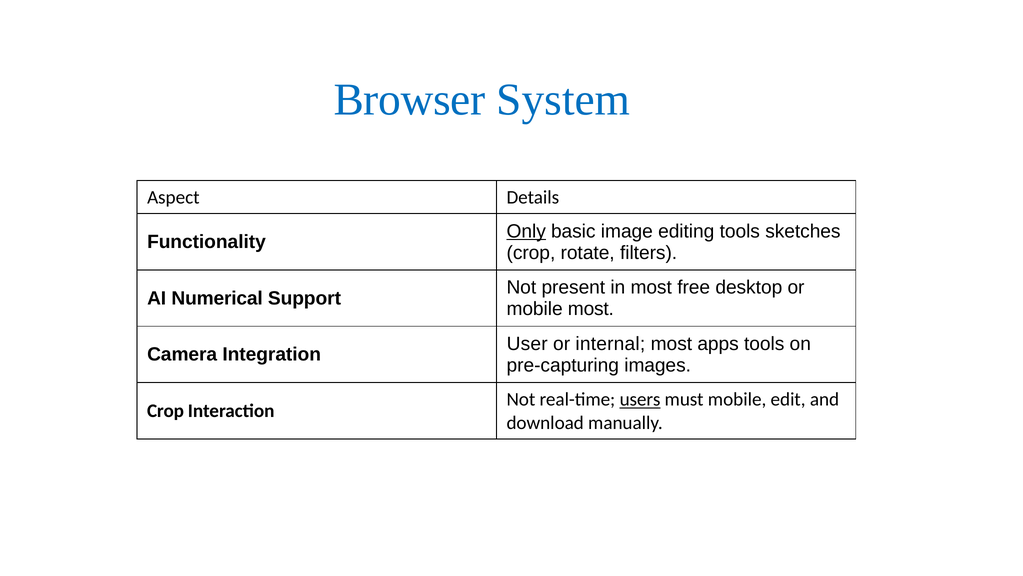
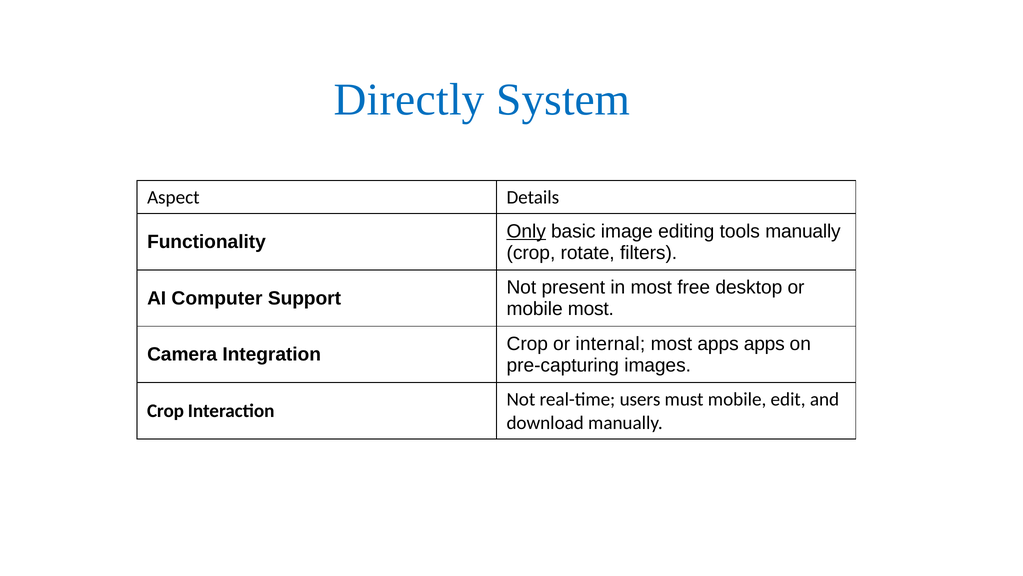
Browser: Browser -> Directly (409, 100)
tools sketches: sketches -> manually (803, 231)
Numerical: Numerical -> Computer (217, 298)
User: User -> Crop (527, 344)
apps tools: tools -> apps (764, 344)
users underline: present -> none (640, 399)
